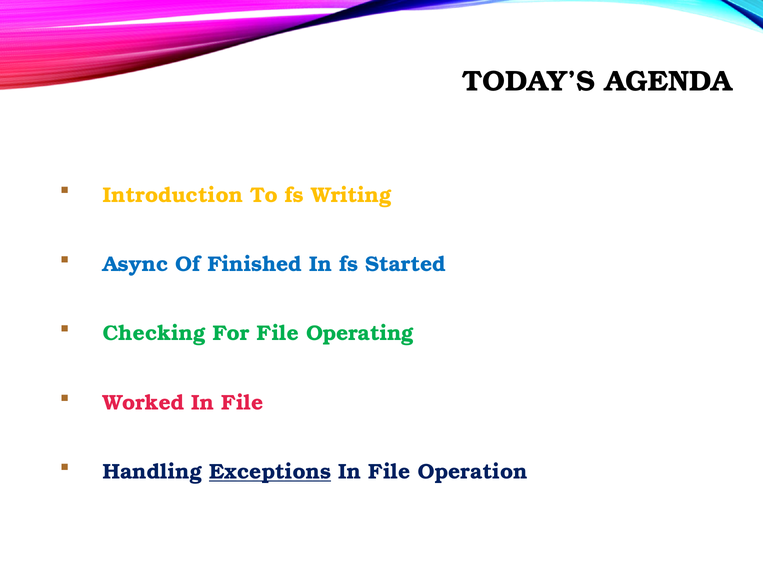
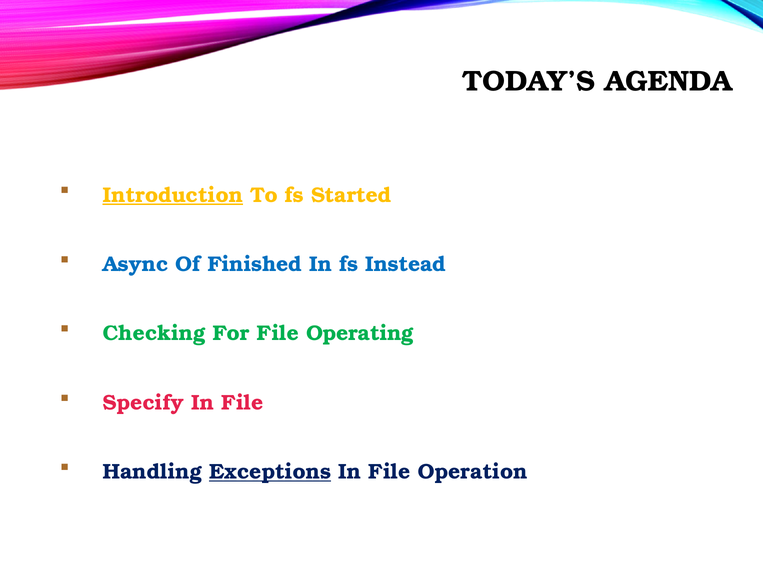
Introduction underline: none -> present (173, 195)
Writing: Writing -> Started (351, 195)
Started: Started -> Instead (406, 264)
Worked: Worked -> Specify (143, 403)
